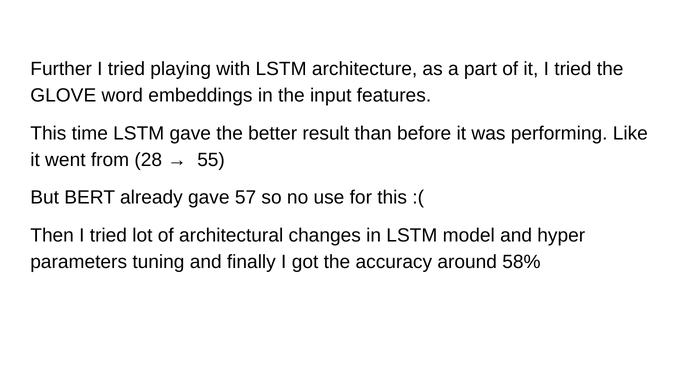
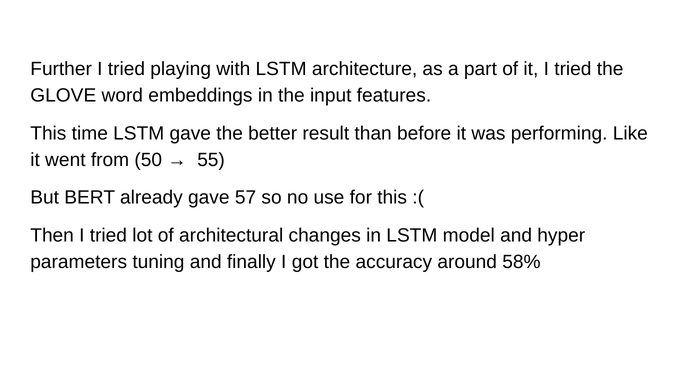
28: 28 -> 50 (148, 160)
